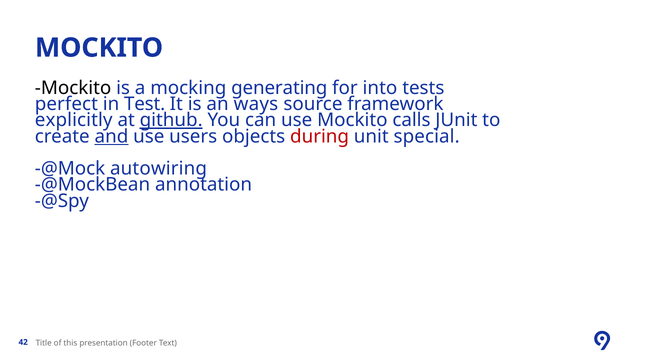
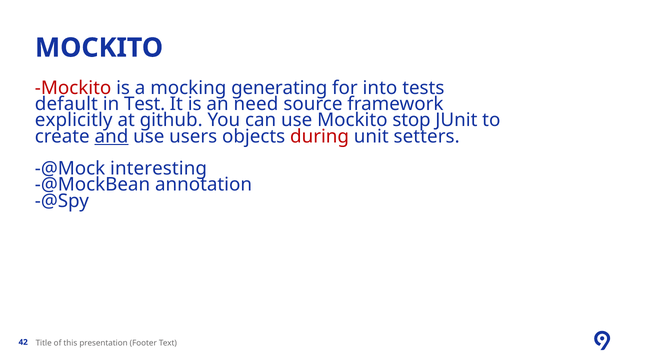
Mockito colour: black -> red (73, 88)
perfect: perfect -> default (66, 104)
ways: ways -> need (256, 104)
github underline: present -> none (171, 120)
calls: calls -> stop (412, 120)
special: special -> setters (427, 136)
autowiring: autowiring -> interesting (159, 169)
